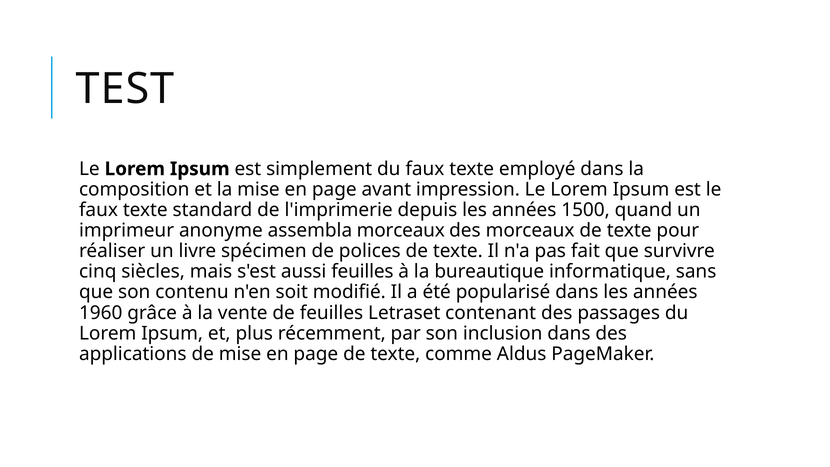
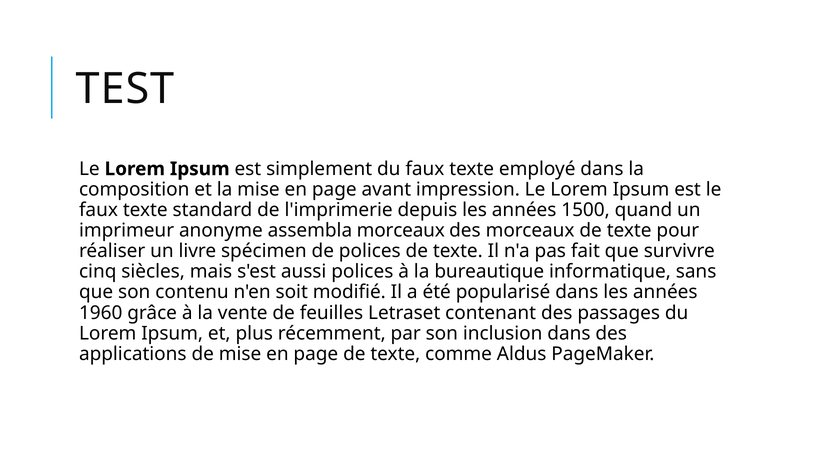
aussi feuilles: feuilles -> polices (362, 272)
